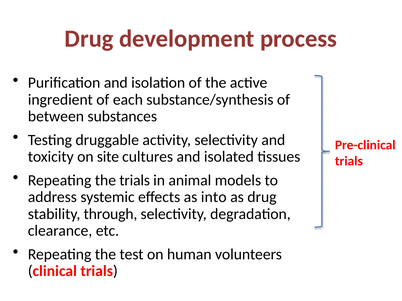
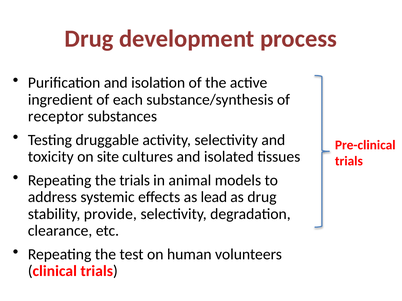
between: between -> receptor (56, 117)
into: into -> lead (214, 197)
through: through -> provide (110, 214)
